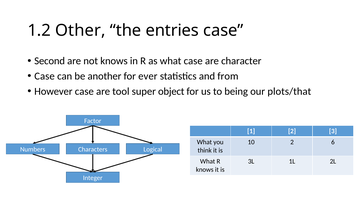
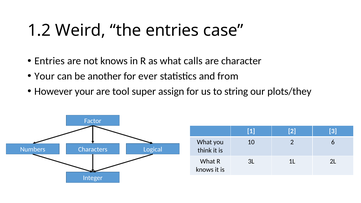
Other: Other -> Weird (80, 30)
Second: Second -> Entries (50, 61)
what case: case -> calls (193, 61)
Case: Case -> Your (45, 76)
However case: case -> your (84, 91)
object: object -> assign (171, 91)
being: being -> string (236, 91)
plots/that: plots/that -> plots/they (289, 91)
